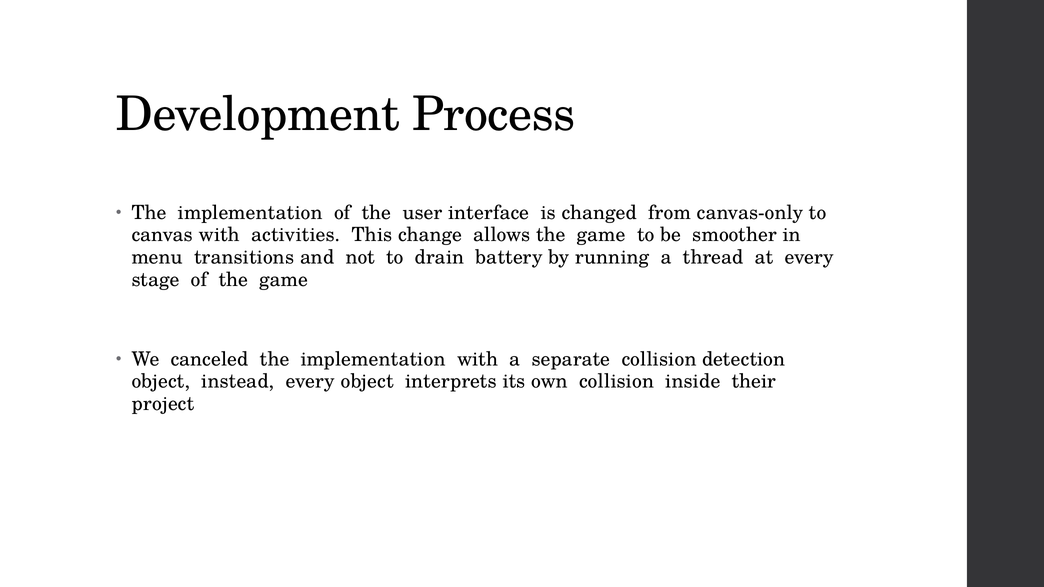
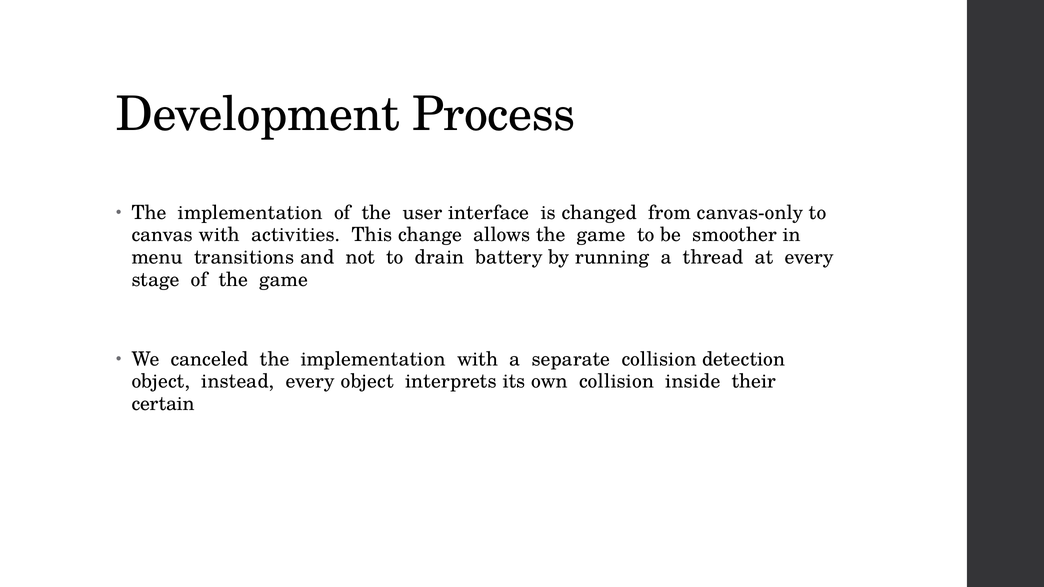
project: project -> certain (163, 404)
